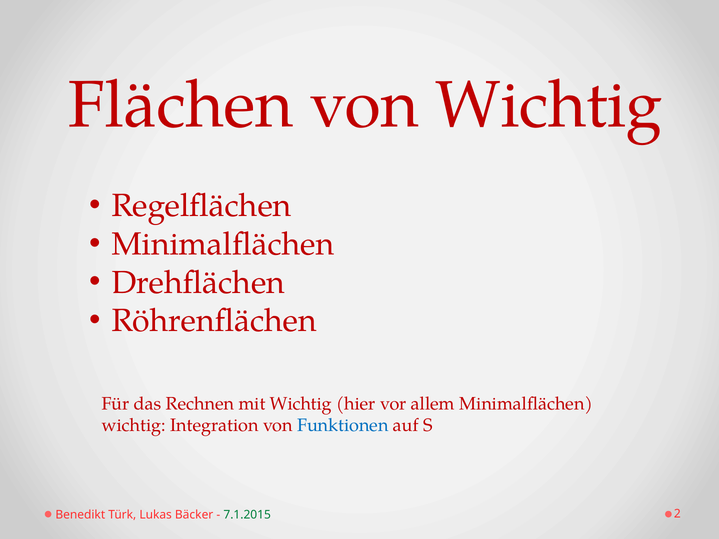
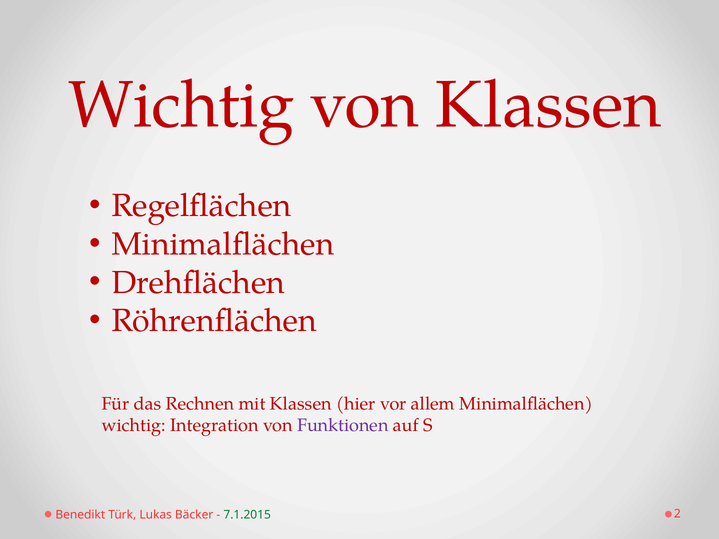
Flächen: Flächen -> Wichtig (181, 105)
von Wichtig: Wichtig -> Klassen (549, 105)
mit Wichtig: Wichtig -> Klassen (301, 404)
Funktionen colour: blue -> purple (343, 426)
